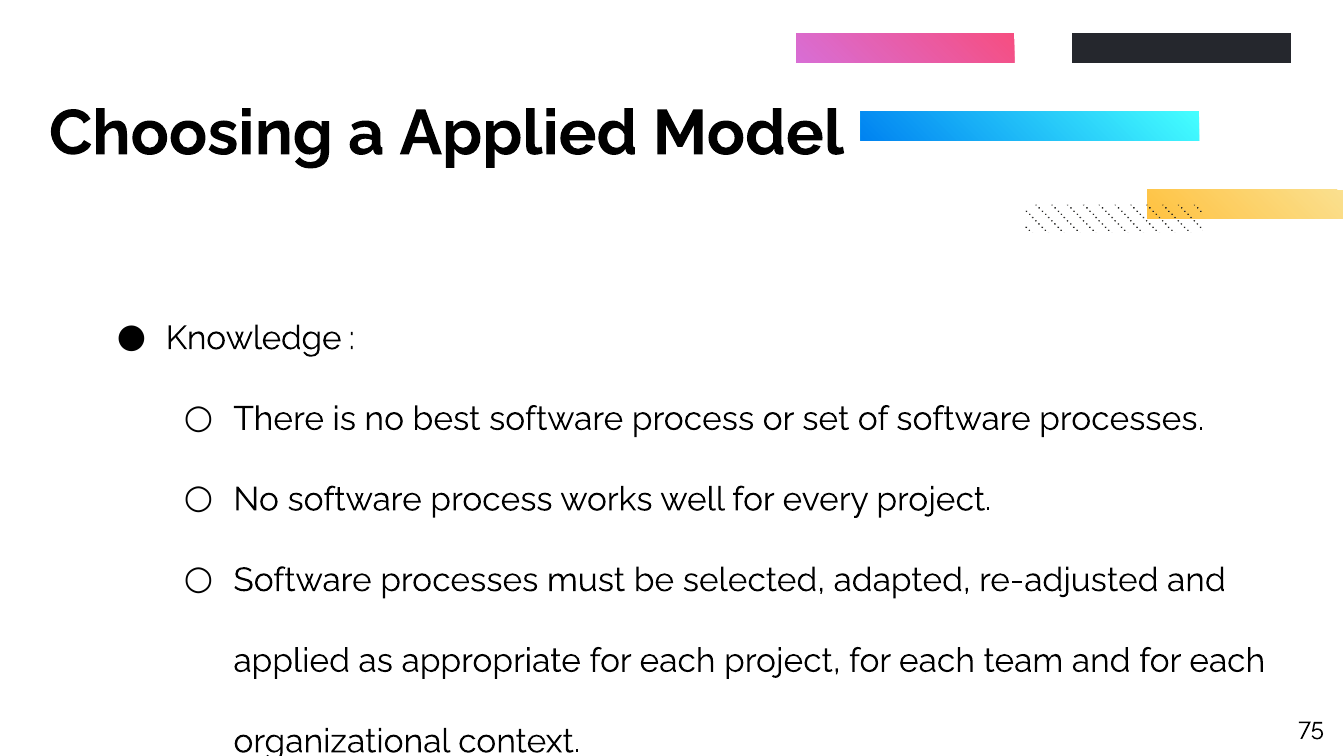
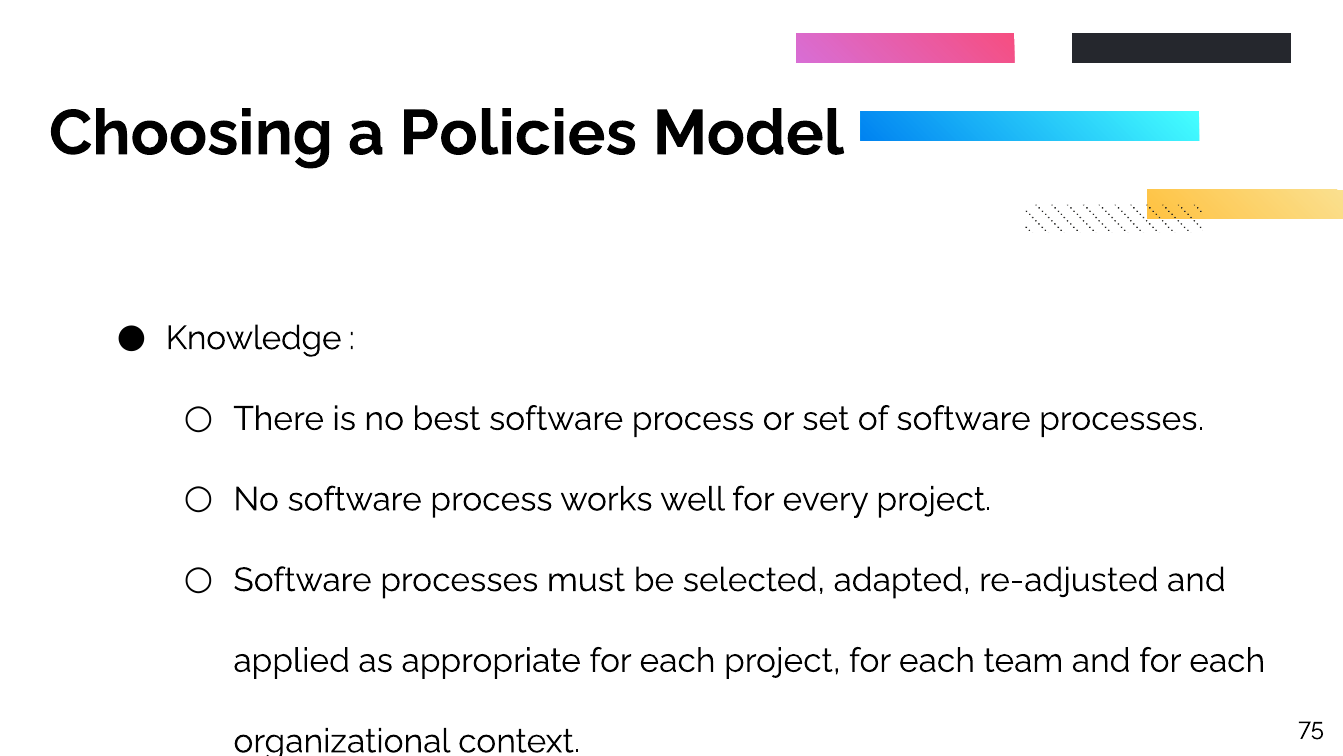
a Applied: Applied -> Policies (518, 133)
